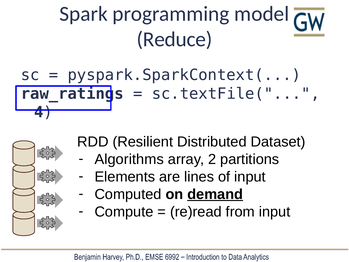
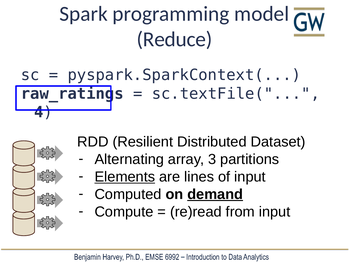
Algorithms: Algorithms -> Alternating (129, 159)
2: 2 -> 3 (212, 159)
Elements underline: none -> present (125, 177)
